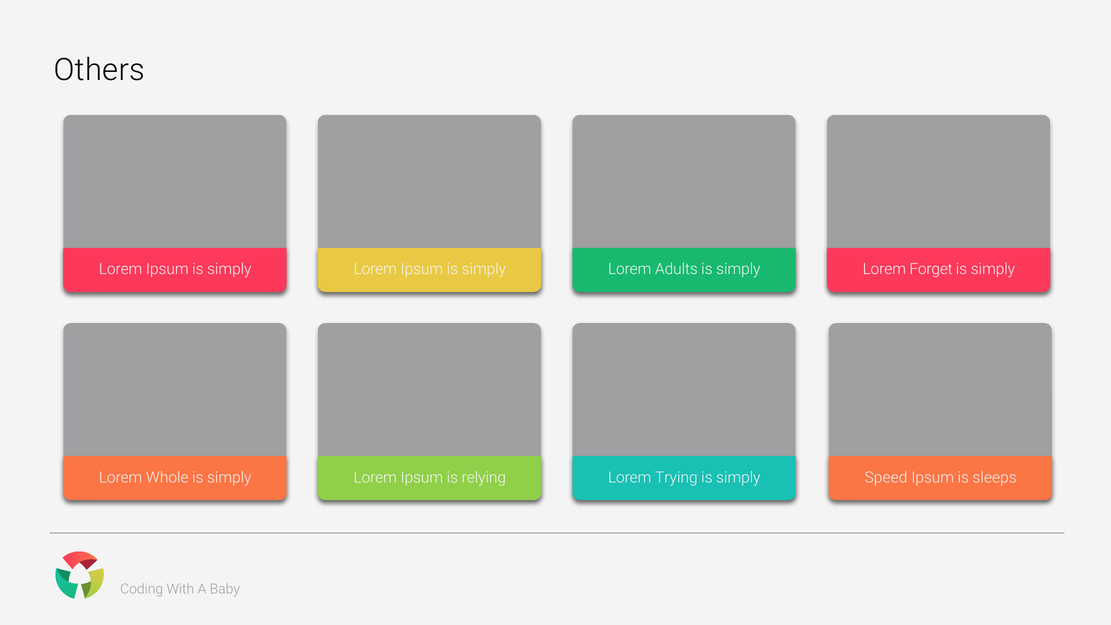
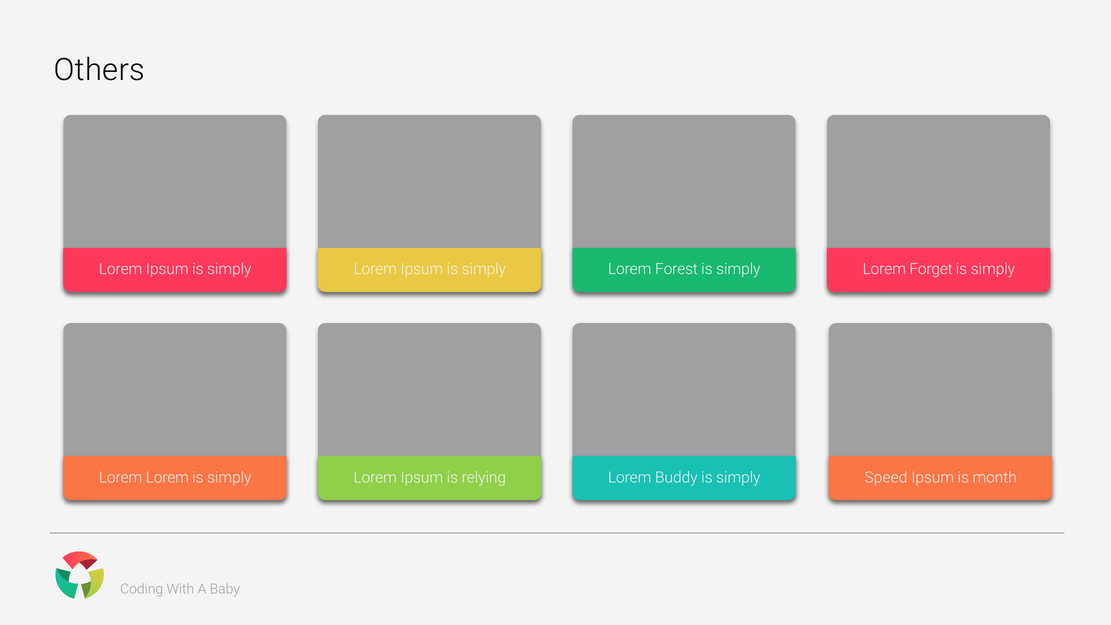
Adults: Adults -> Forest (676, 269)
Lorem Whole: Whole -> Lorem (167, 477)
Trying: Trying -> Buddy (676, 477)
sleeps: sleeps -> month (995, 477)
